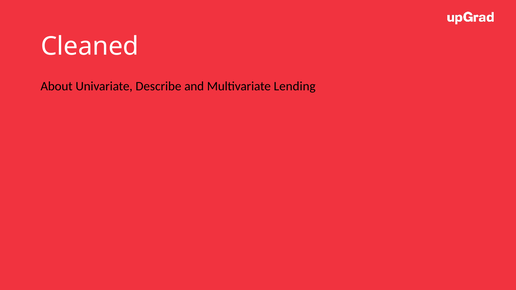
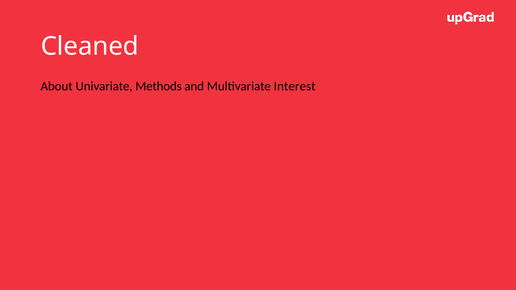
Describe: Describe -> Methods (159, 86)
Lending: Lending -> Interest (295, 86)
